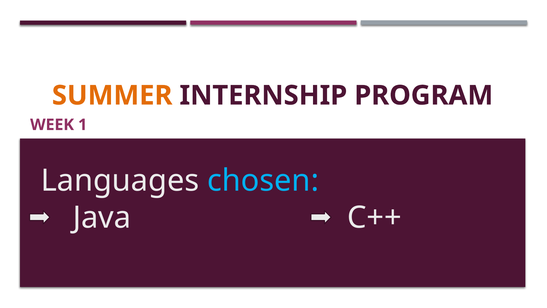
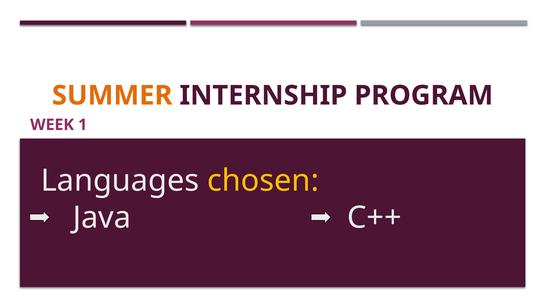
chosen colour: light blue -> yellow (263, 180)
